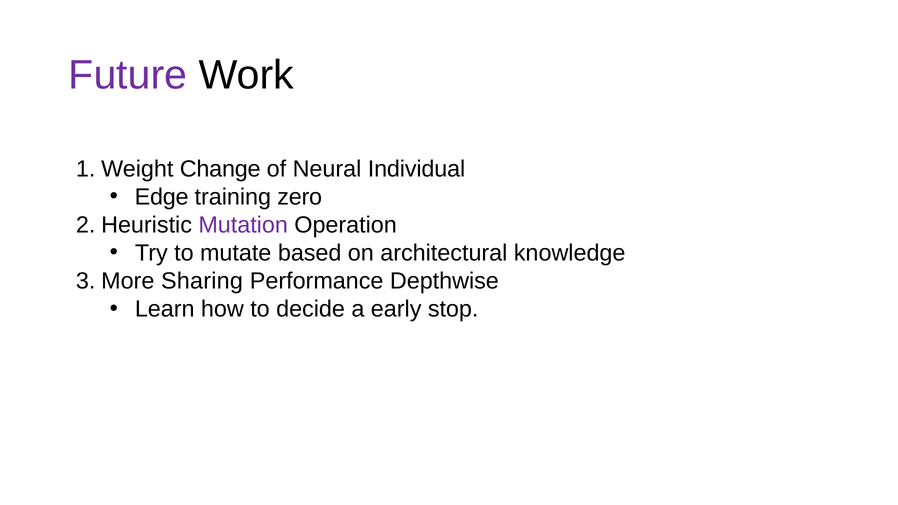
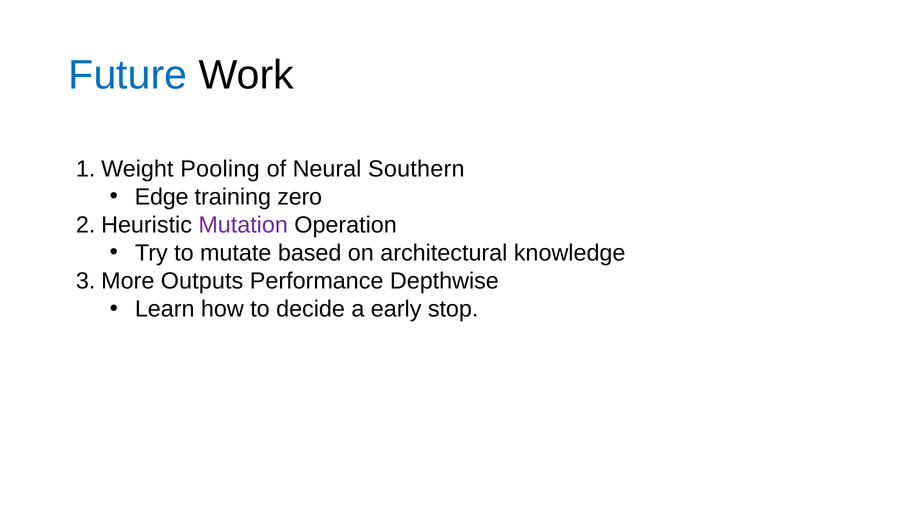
Future colour: purple -> blue (128, 75)
Change: Change -> Pooling (220, 169)
Individual: Individual -> Southern (416, 169)
Sharing: Sharing -> Outputs (202, 281)
